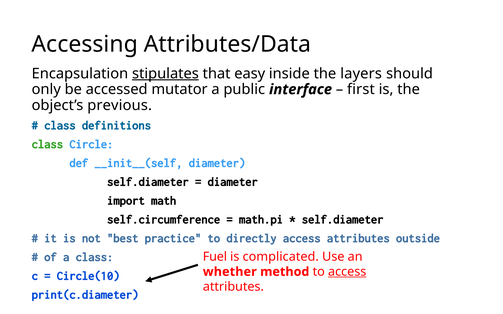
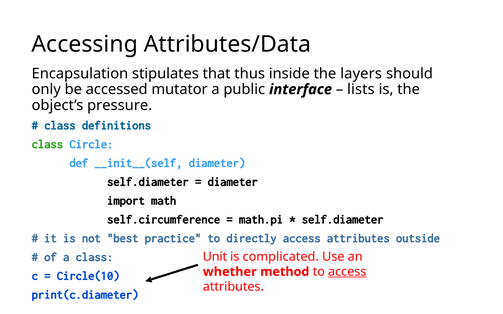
stipulates underline: present -> none (165, 74)
easy: easy -> thus (250, 74)
first: first -> lists (361, 90)
previous: previous -> pressure (120, 105)
Fuel: Fuel -> Unit (215, 257)
